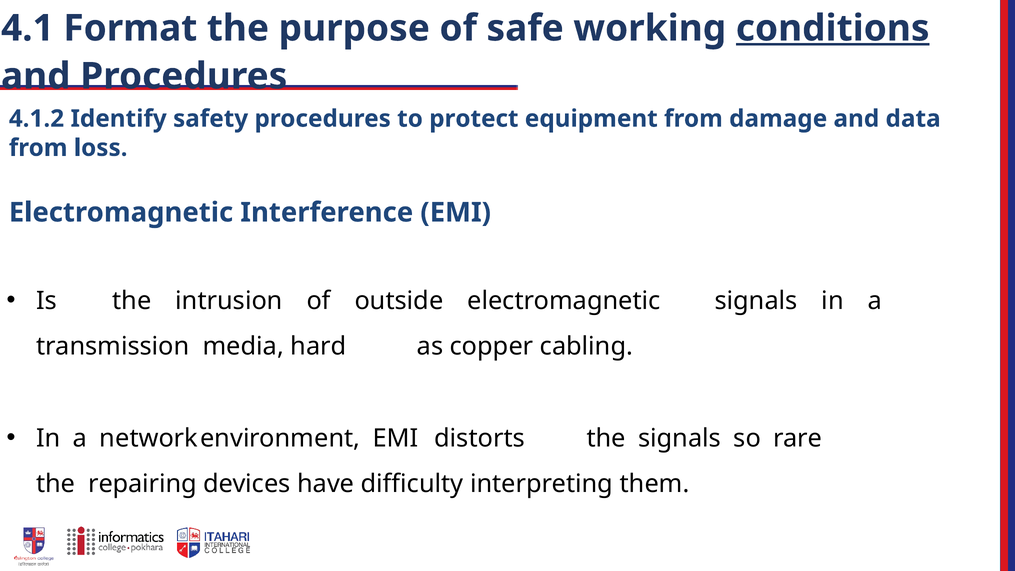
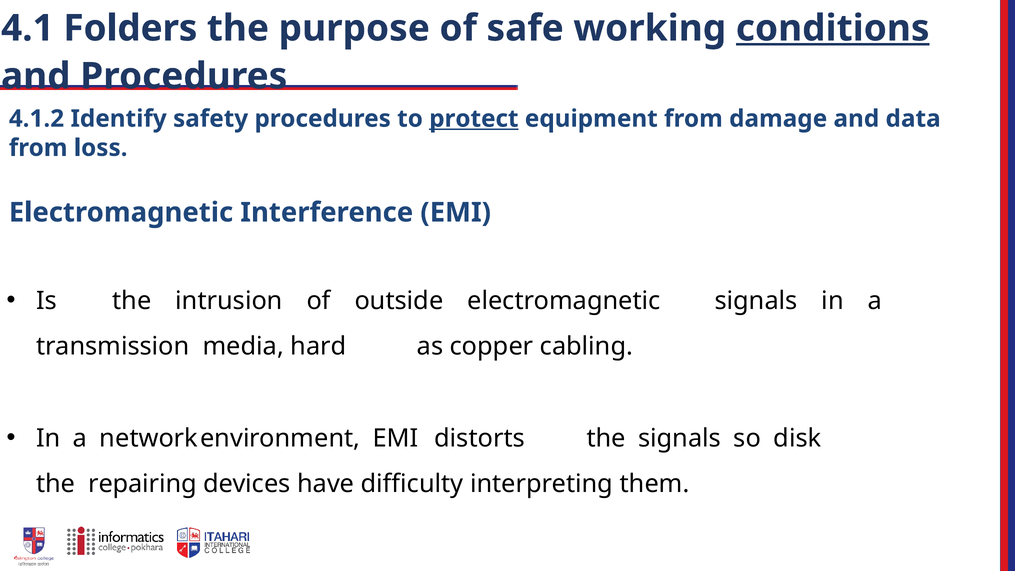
Format: Format -> Folders (130, 28)
protect underline: none -> present (474, 119)
rare: rare -> disk (797, 438)
